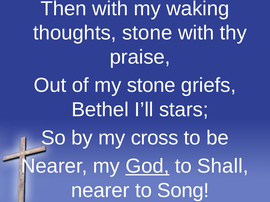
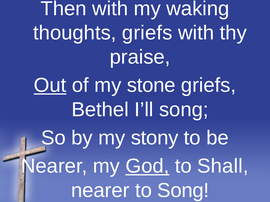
thoughts stone: stone -> griefs (147, 33)
Out underline: none -> present (50, 86)
I’ll stars: stars -> song (184, 110)
cross: cross -> stony (155, 138)
